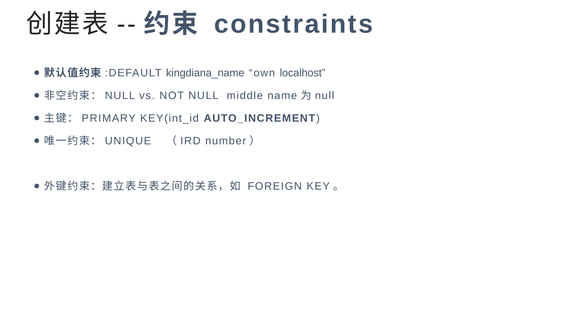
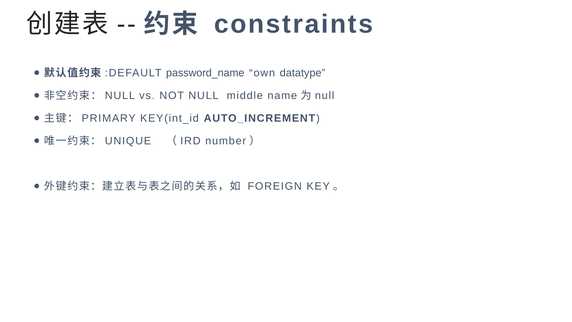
kingdiana_name: kingdiana_name -> password_name (205, 73)
localhost: localhost -> datatype (302, 73)
